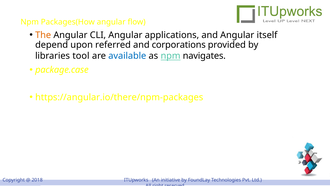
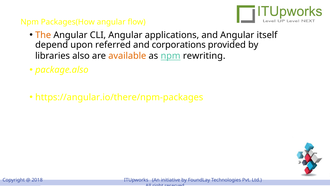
tool: tool -> also (81, 56)
available colour: blue -> orange (127, 56)
navigates: navigates -> rewriting (204, 56)
package.case: package.case -> package.also (62, 70)
